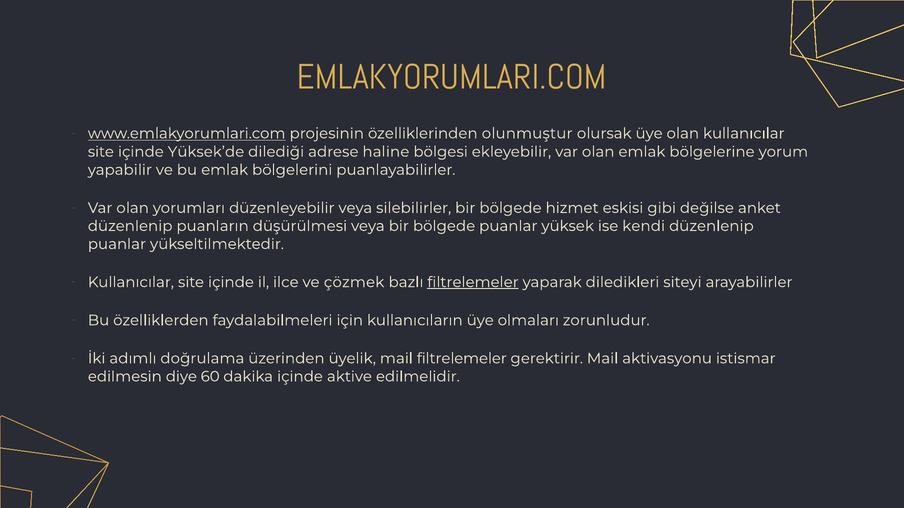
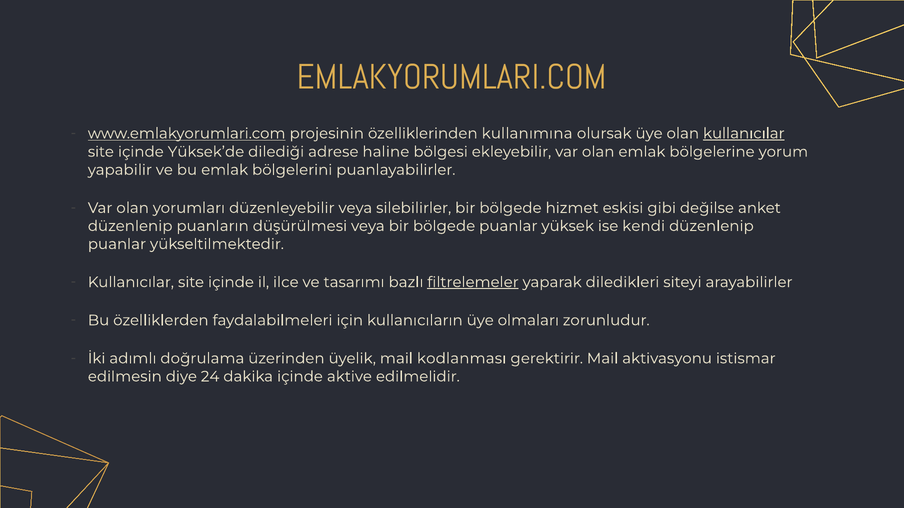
olunmuştur: olunmuştur -> kullanımına (527, 134)
kullanıcılar underline: none -> present (744, 134)
çözmek: çözmek -> tasarımı (354, 282)
mail filtrelemeler: filtrelemeler -> kodlanması (462, 359)
60: 60 -> 24 (210, 377)
